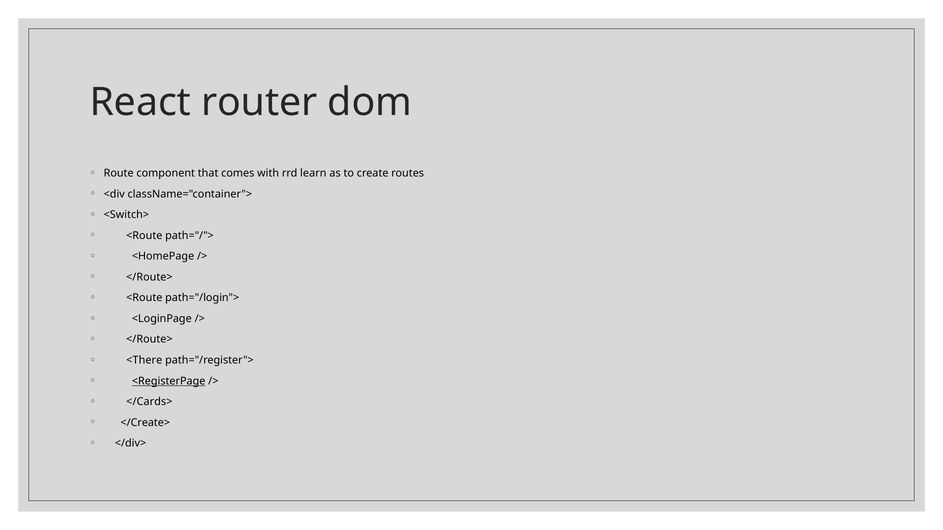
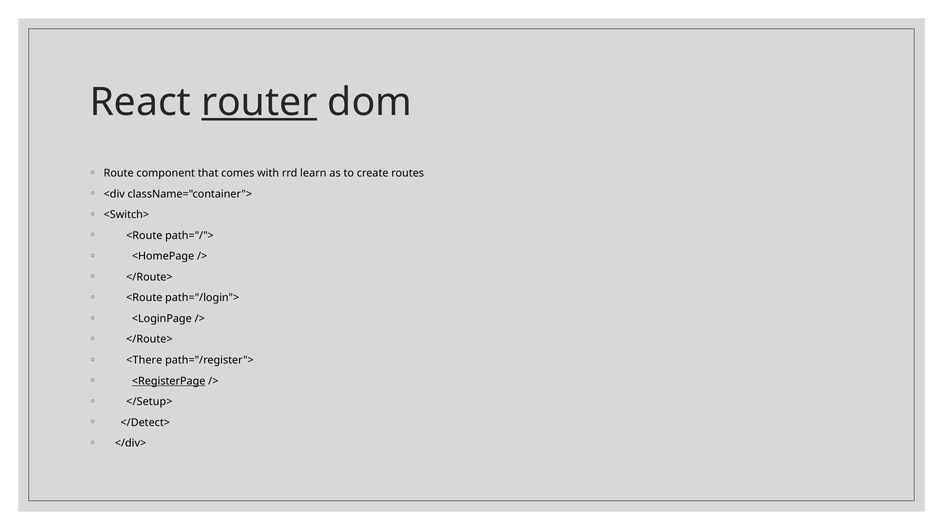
router underline: none -> present (259, 102)
</Cards>: </Cards> -> </Setup> (149, 402)
</Create>: </Create> -> </Detect> (145, 423)
